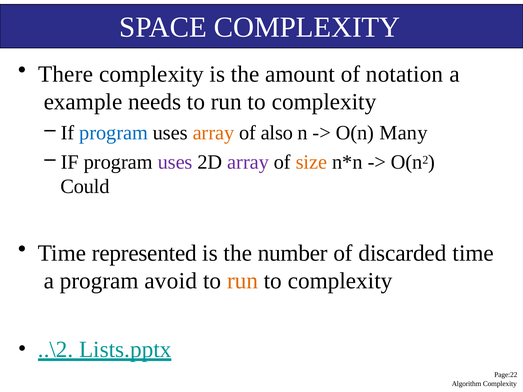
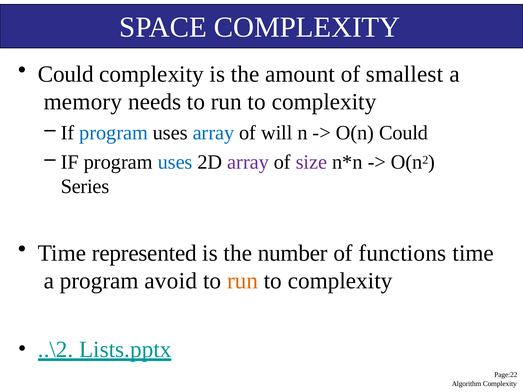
There: There -> Could (66, 74)
notation: notation -> smallest (405, 74)
example: example -> memory (83, 102)
array colour: orange -> blue (213, 133)
also: also -> will (277, 133)
O(n Many: Many -> Could (404, 133)
uses colour: purple -> blue (175, 162)
size colour: orange -> purple (311, 162)
Could: Could -> Series (85, 187)
discarded: discarded -> functions (402, 253)
